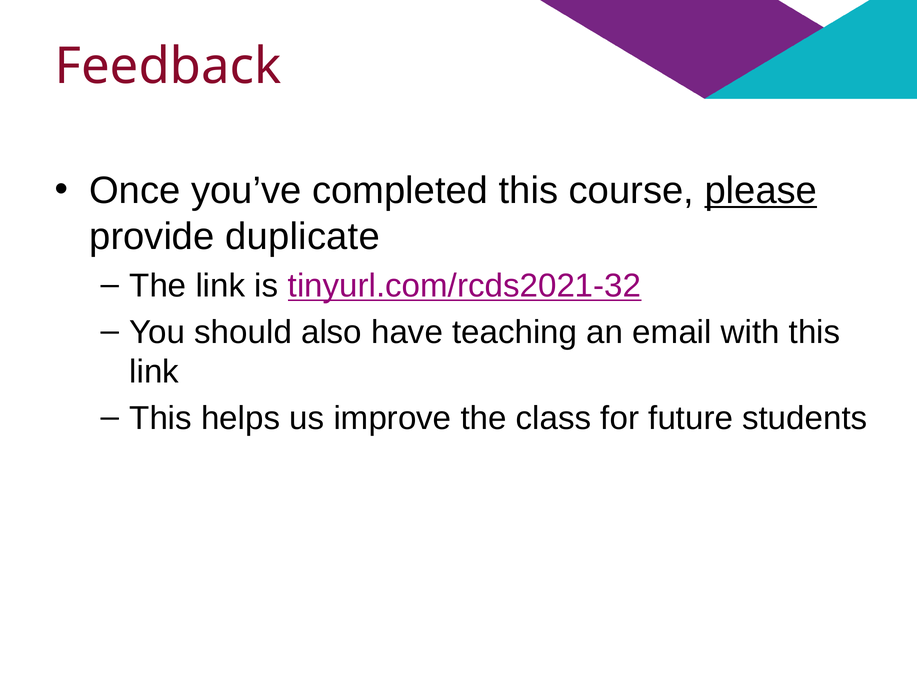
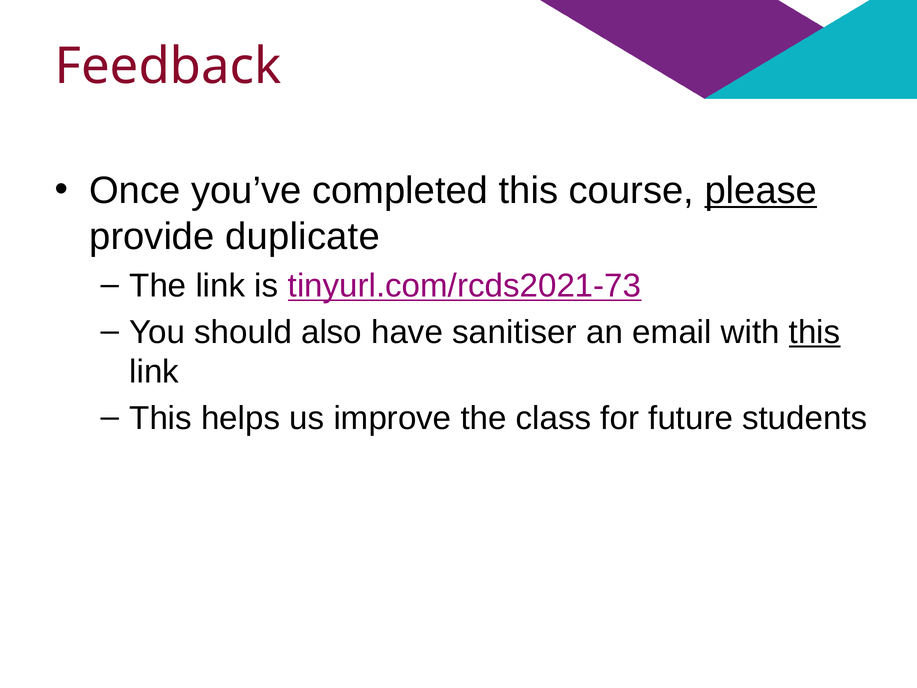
tinyurl.com/rcds2021-32: tinyurl.com/rcds2021-32 -> tinyurl.com/rcds2021-73 (465, 286)
teaching: teaching -> sanitiser (515, 332)
this underline: none -> present (815, 332)
